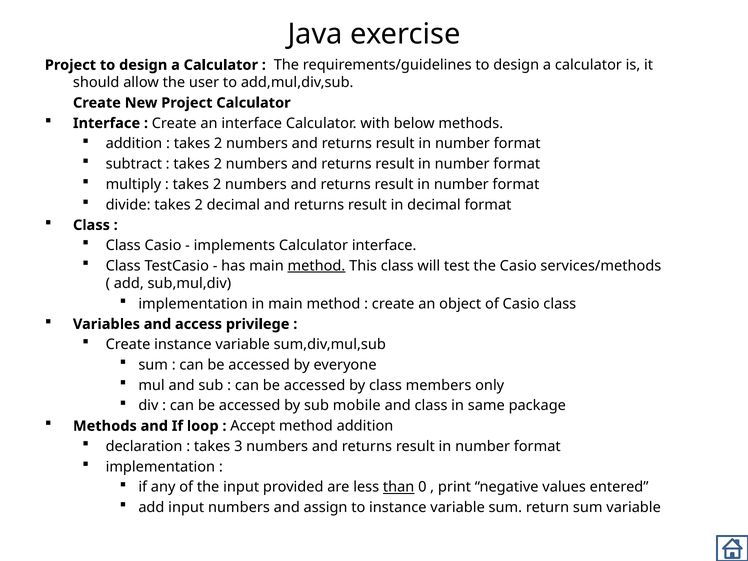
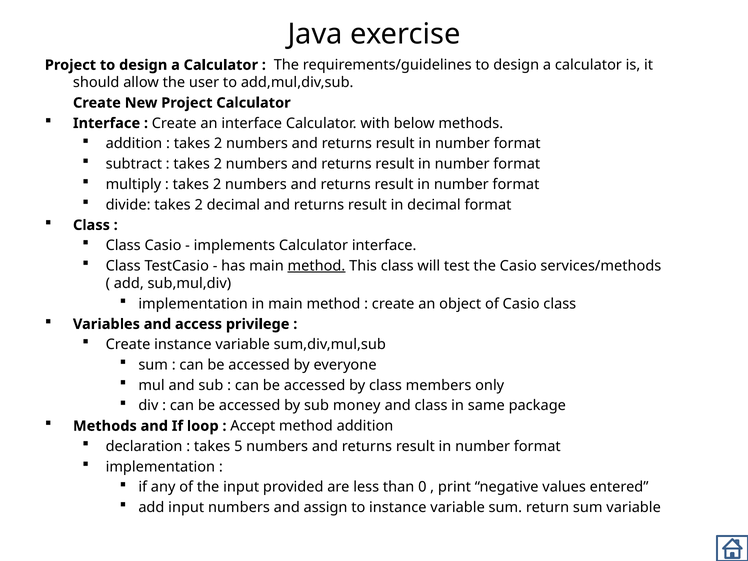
mobile: mobile -> money (357, 406)
3: 3 -> 5 (238, 446)
than underline: present -> none (399, 487)
